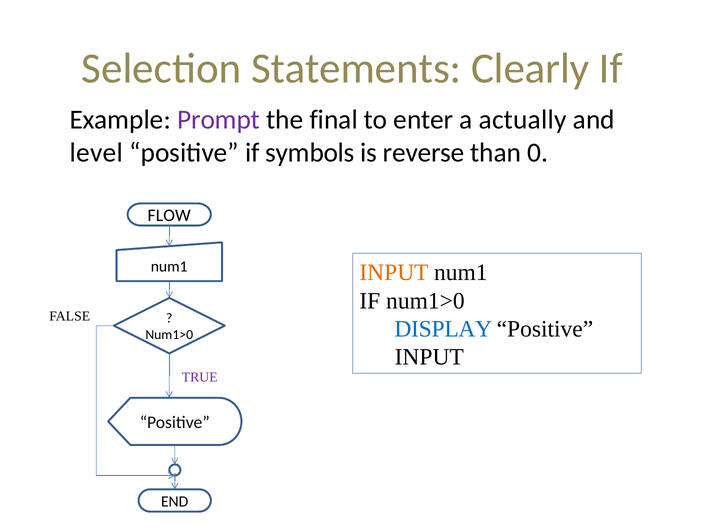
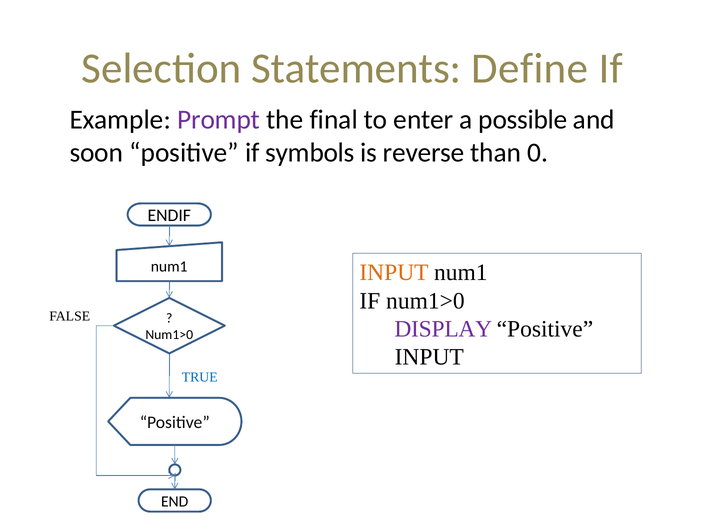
Clearly: Clearly -> Define (530, 68)
actually: actually -> possible (523, 120)
level: level -> soon (96, 152)
FLOW: FLOW -> ENDIF (169, 216)
DISPLAY colour: blue -> purple (443, 329)
TRUE colour: purple -> blue (200, 377)
